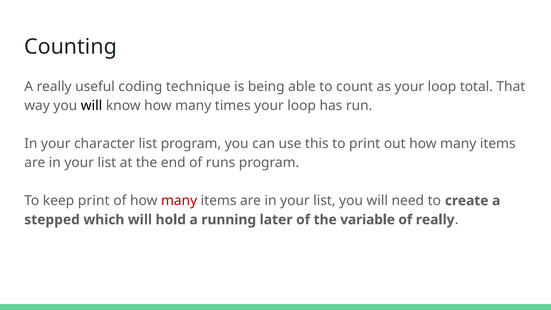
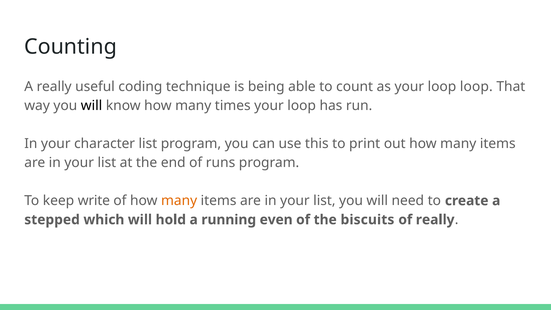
loop total: total -> loop (476, 87)
keep print: print -> write (94, 201)
many colour: red -> orange (179, 201)
later: later -> even (276, 220)
variable: variable -> biscuits (367, 220)
